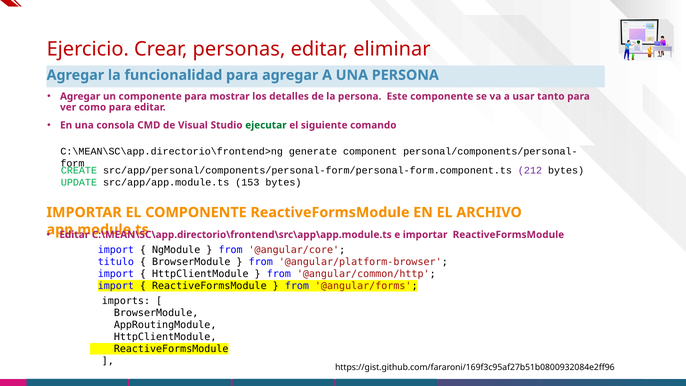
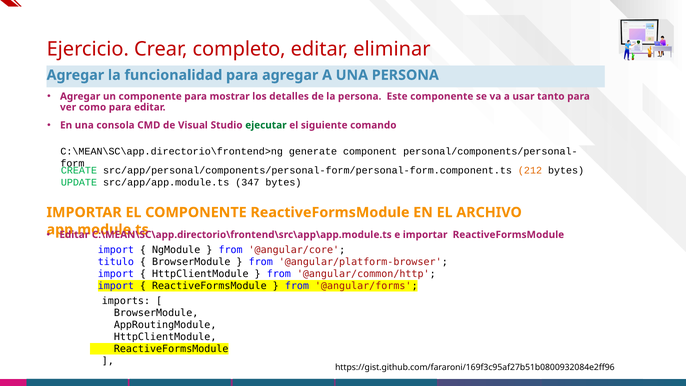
personas: personas -> completo (239, 49)
212 colour: purple -> orange (530, 171)
153: 153 -> 347 (247, 183)
